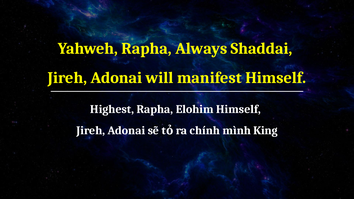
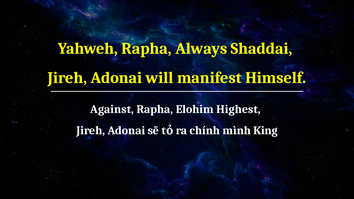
Highest: Highest -> Against (112, 109)
Elohim Himself: Himself -> Highest (239, 109)
